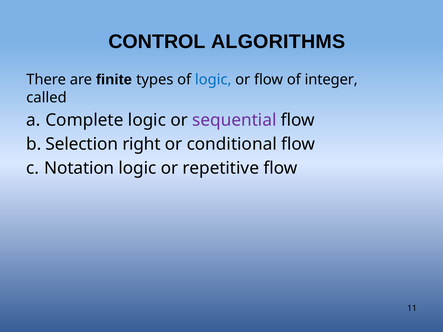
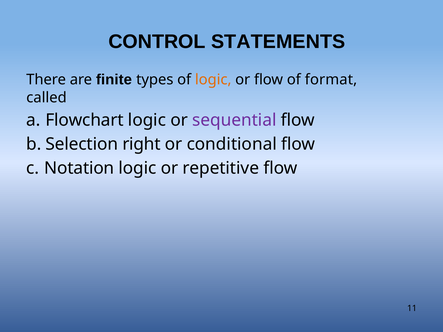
ALGORITHMS: ALGORITHMS -> STATEMENTS (278, 42)
logic colour: blue -> orange (213, 80)
integer: integer -> format (331, 80)
Complete: Complete -> Flowchart (85, 120)
